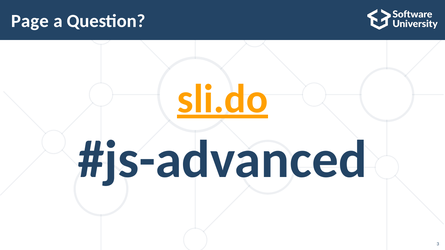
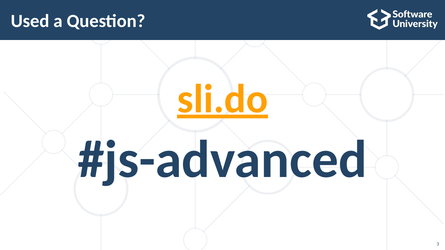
Page: Page -> Used (30, 21)
